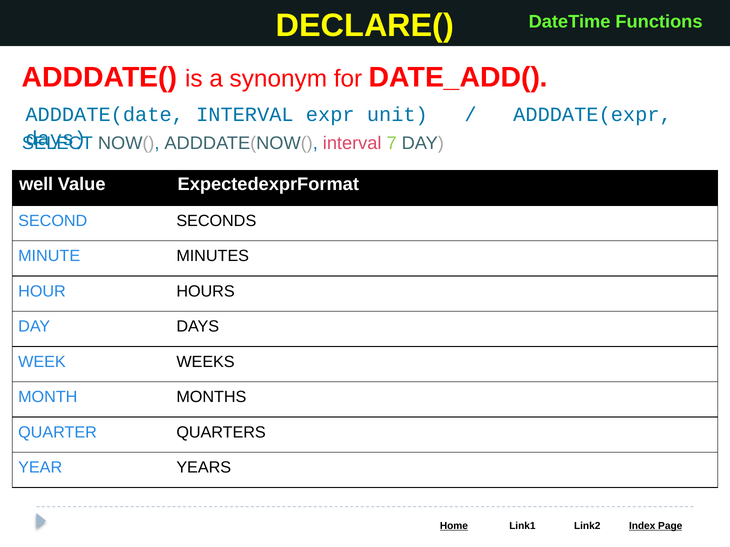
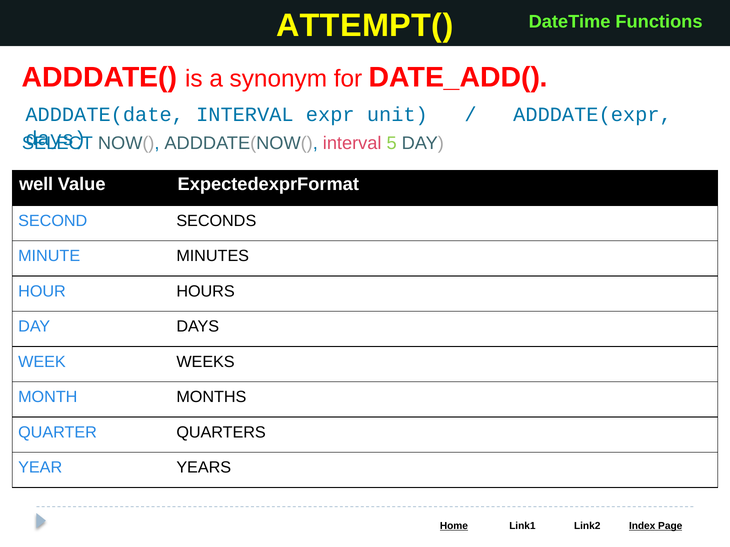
DECLARE(: DECLARE( -> ATTEMPT( (365, 25)
7: 7 -> 5 (392, 143)
